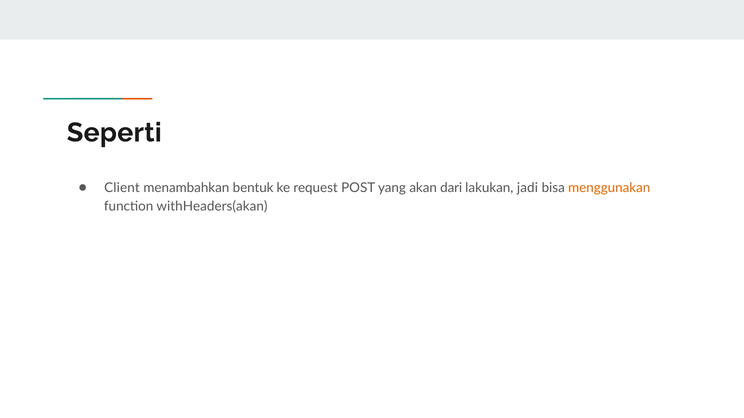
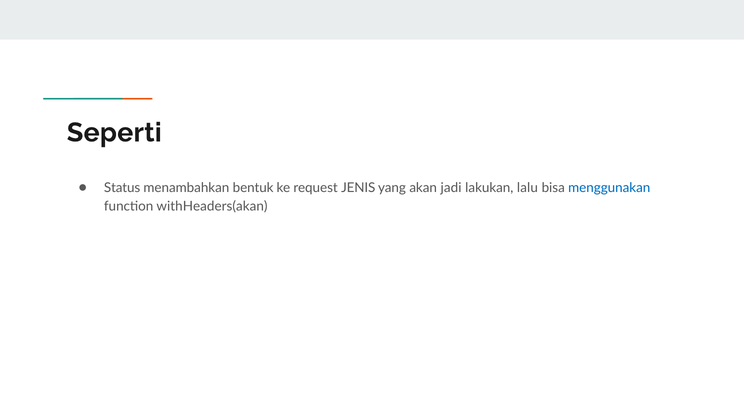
Client: Client -> Status (122, 188)
POST: POST -> JENIS (358, 188)
dari: dari -> jadi (451, 188)
jadi: jadi -> lalu (527, 188)
menggunakan colour: orange -> blue (609, 188)
